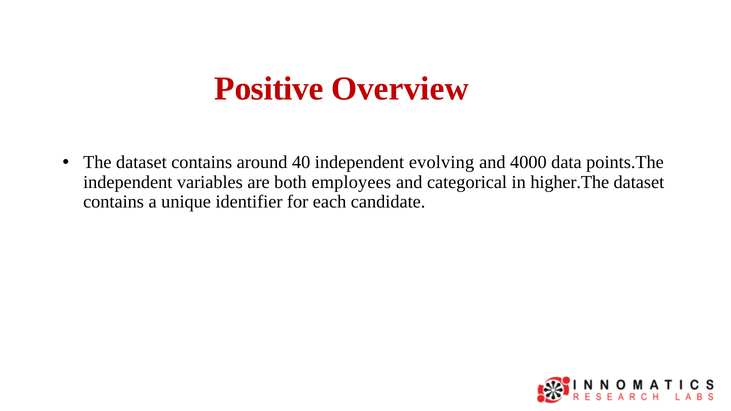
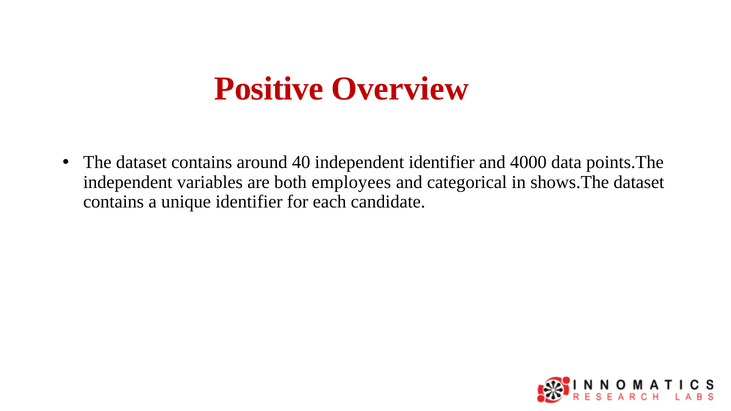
independent evolving: evolving -> identifier (442, 162)
higher.The: higher.The -> shows.The (570, 182)
